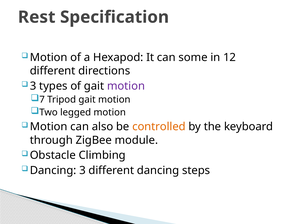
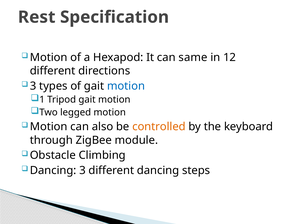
some: some -> same (193, 57)
motion colour: purple -> blue (126, 86)
7: 7 -> 1 (42, 100)
